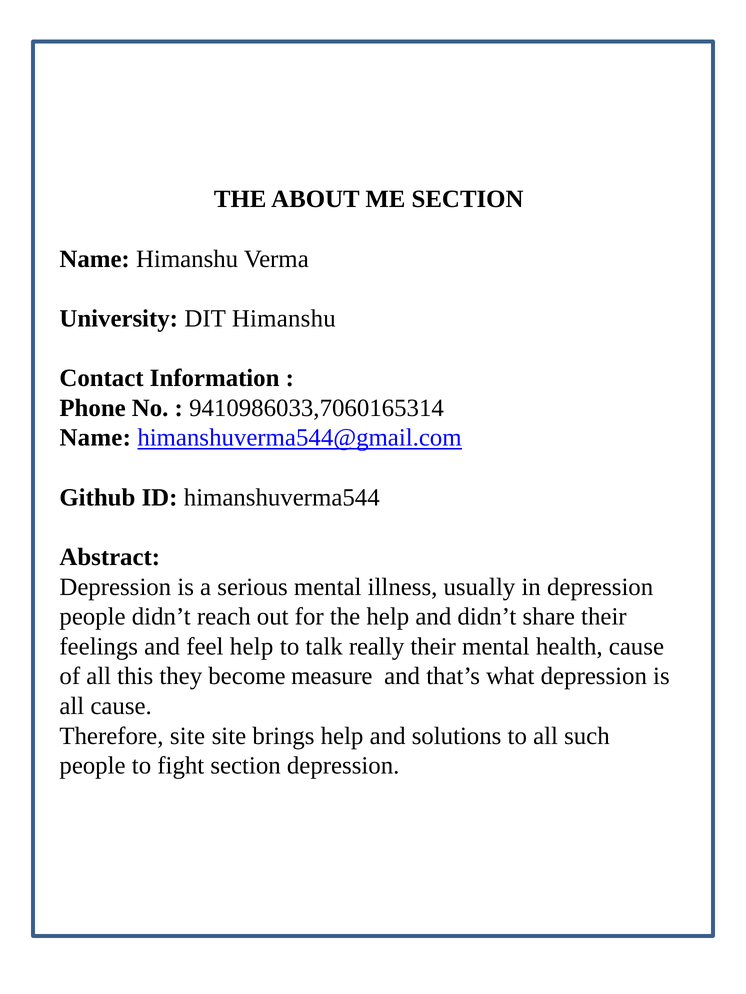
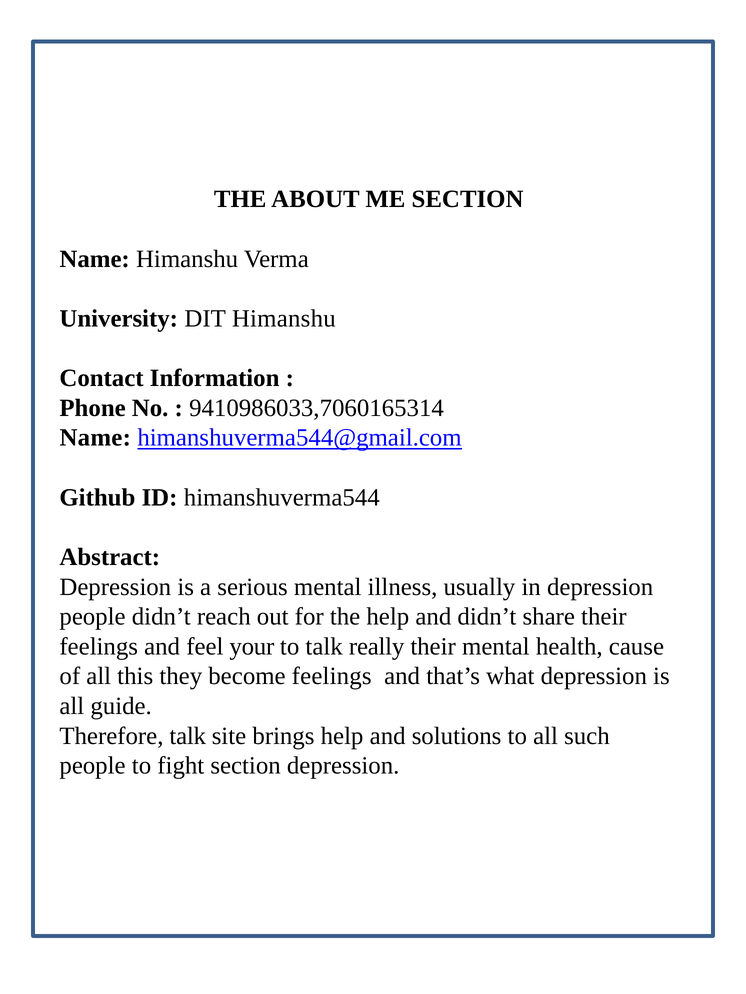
feel help: help -> your (252, 647)
become measure: measure -> feelings (332, 677)
all cause: cause -> guide (121, 707)
Therefore site: site -> talk (188, 736)
